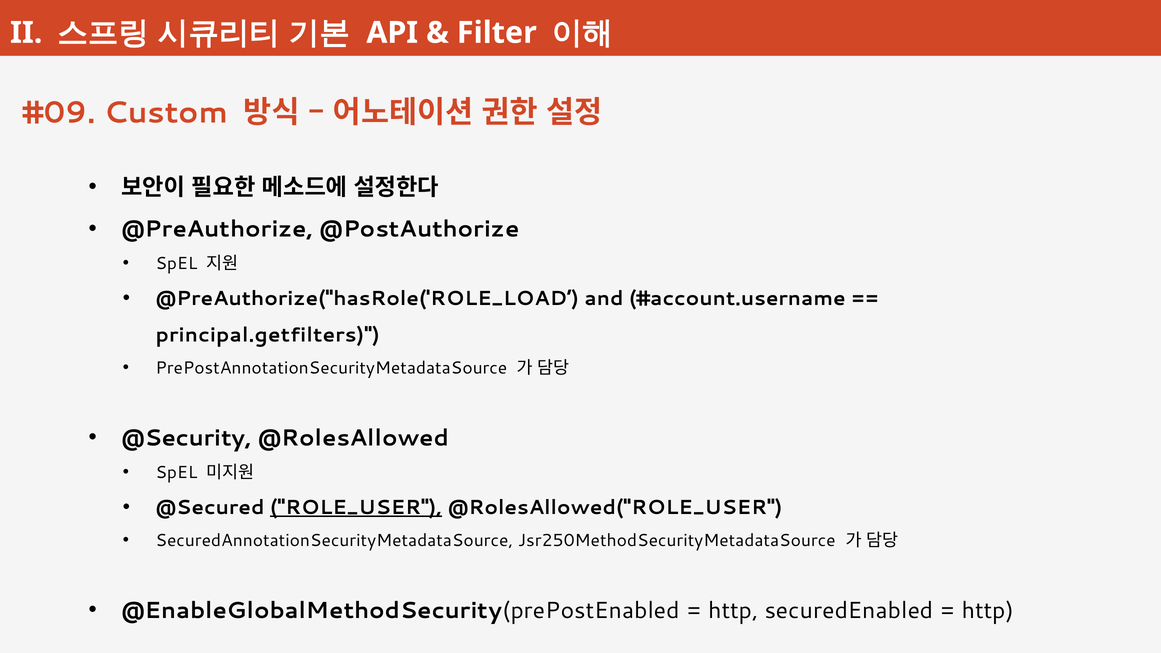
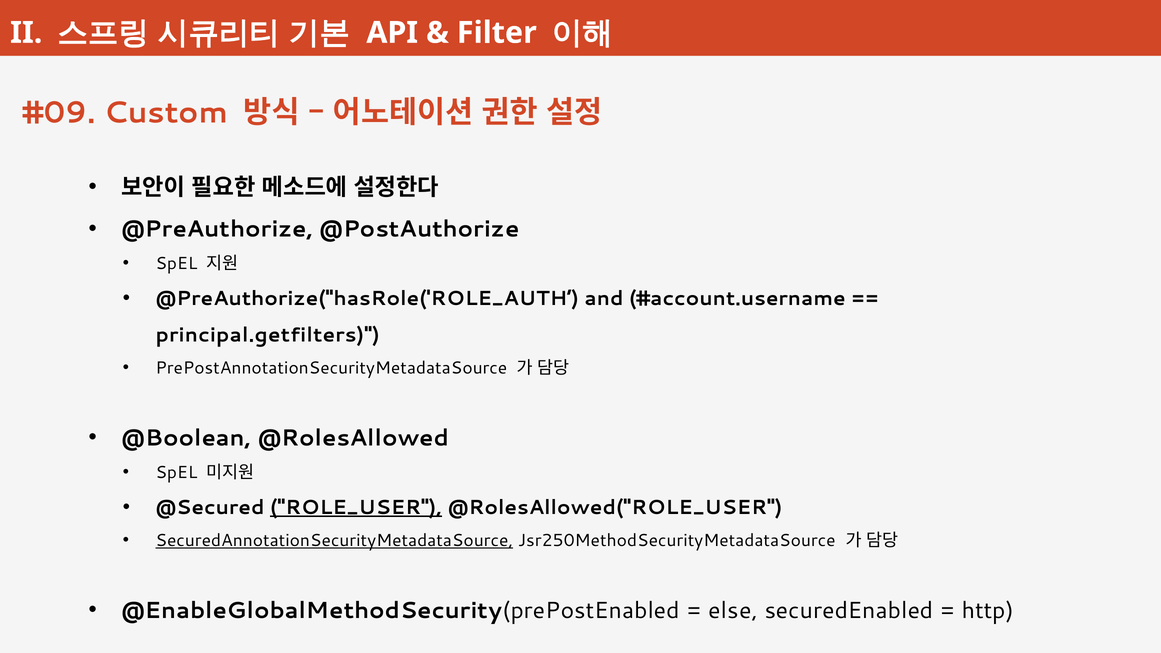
@PreAuthorize("hasRole('ROLE_LOAD: @PreAuthorize("hasRole('ROLE_LOAD -> @PreAuthorize("hasRole('ROLE_AUTH (367, 299)
@Security: @Security -> @Boolean (186, 438)
SecuredAnnotationSecurityMetadataSource underline: none -> present (334, 541)
http: http -> else (733, 611)
